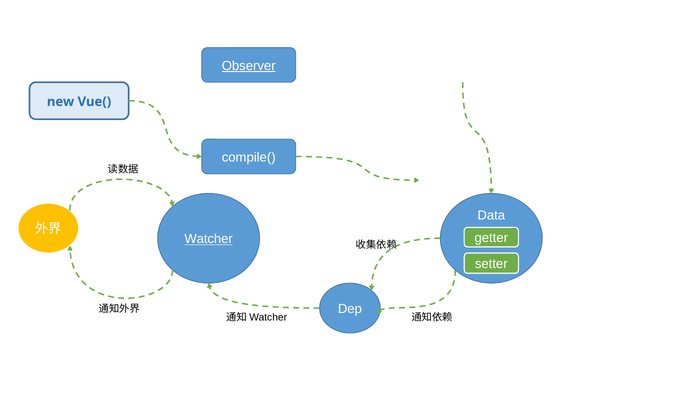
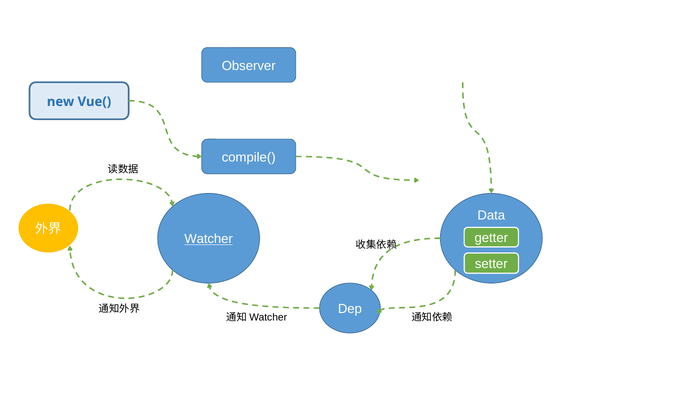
Observer underline: present -> none (249, 66)
